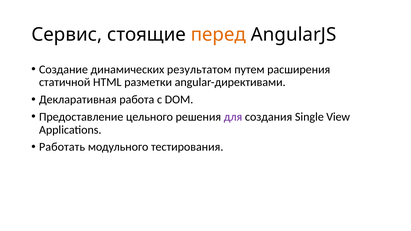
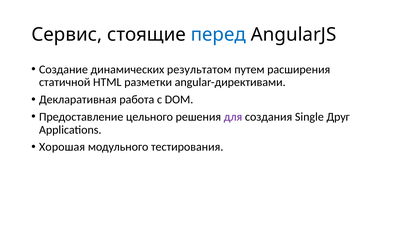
перед colour: orange -> blue (218, 35)
View: View -> Друг (338, 117)
Работать: Работать -> Хорошая (62, 147)
